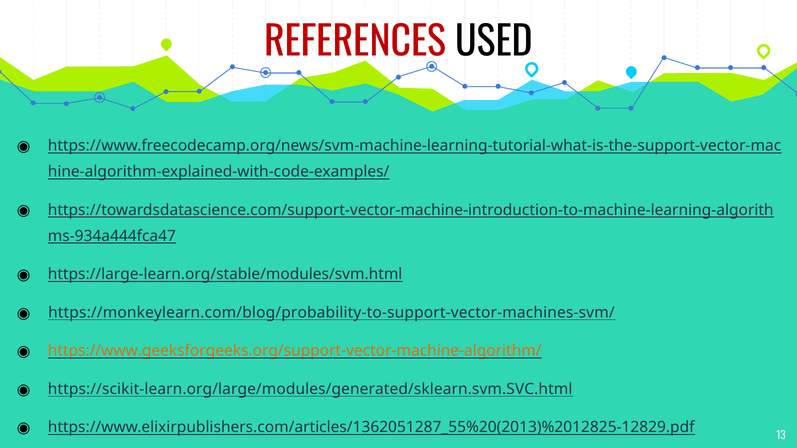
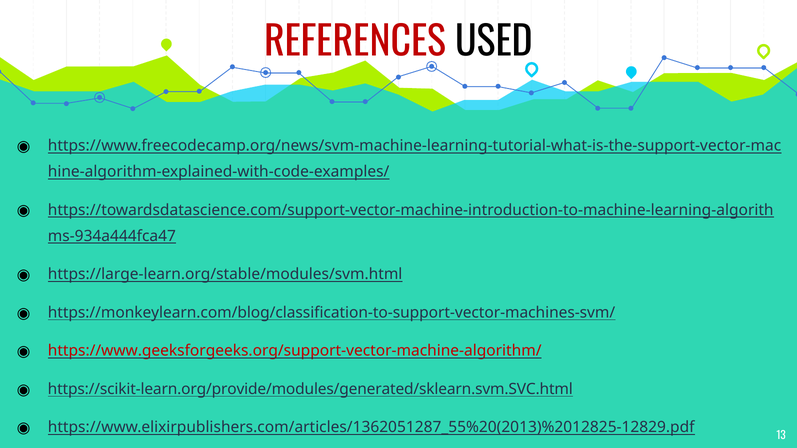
https://monkeylearn.com/blog/probability-to-support-vector-machines-svm/: https://monkeylearn.com/blog/probability-to-support-vector-machines-svm/ -> https://monkeylearn.com/blog/classification-to-support-vector-machines-svm/ (331, 313)
https://www.geeksforgeeks.org/support-vector-machine-algorithm/ colour: orange -> red (295, 351)
https://scikit-learn.org/large/modules/generated/sklearn.svm.SVC.html: https://scikit-learn.org/large/modules/generated/sklearn.svm.SVC.html -> https://scikit-learn.org/provide/modules/generated/sklearn.svm.SVC.html (310, 389)
